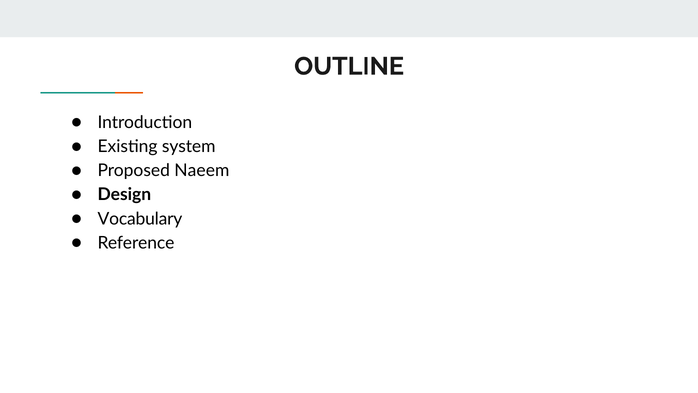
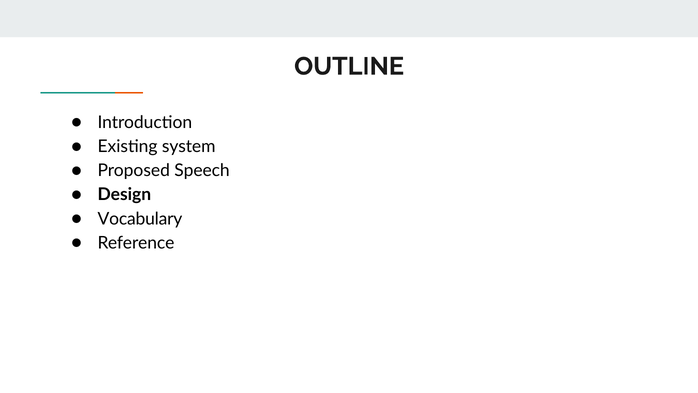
Naeem: Naeem -> Speech (202, 170)
